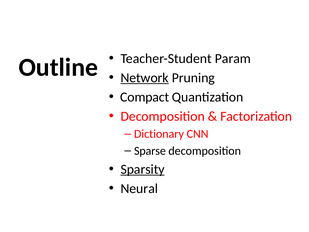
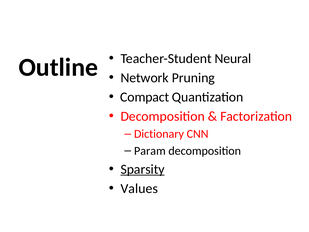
Param: Param -> Neural (233, 58)
Network underline: present -> none (145, 78)
Sparse: Sparse -> Param (150, 151)
Neural: Neural -> Values (139, 188)
